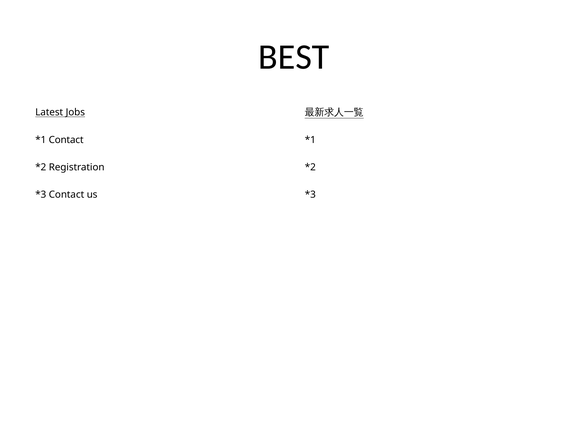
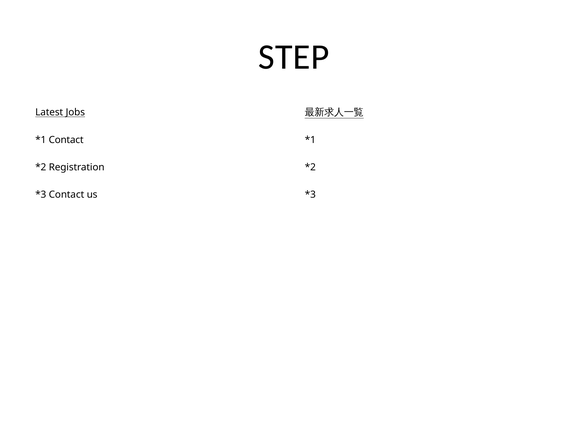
BEST: BEST -> STEP (294, 57)
